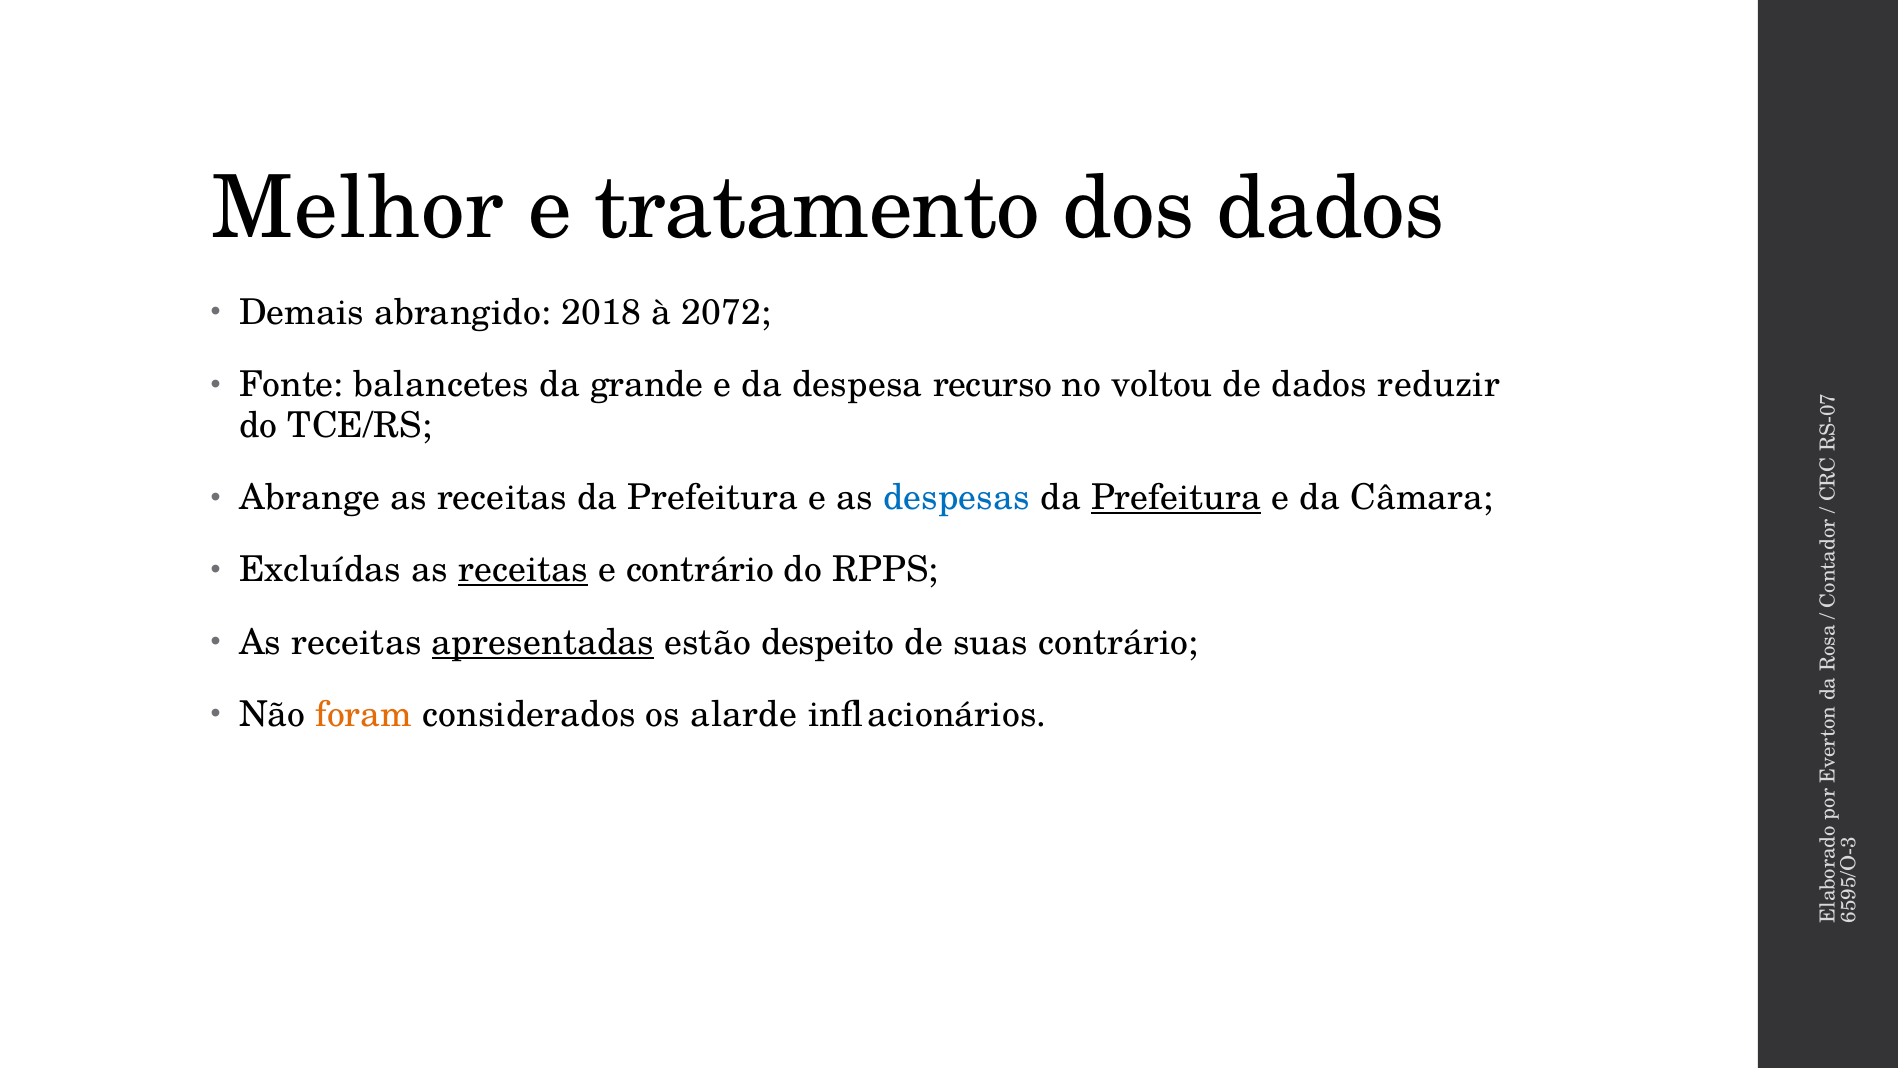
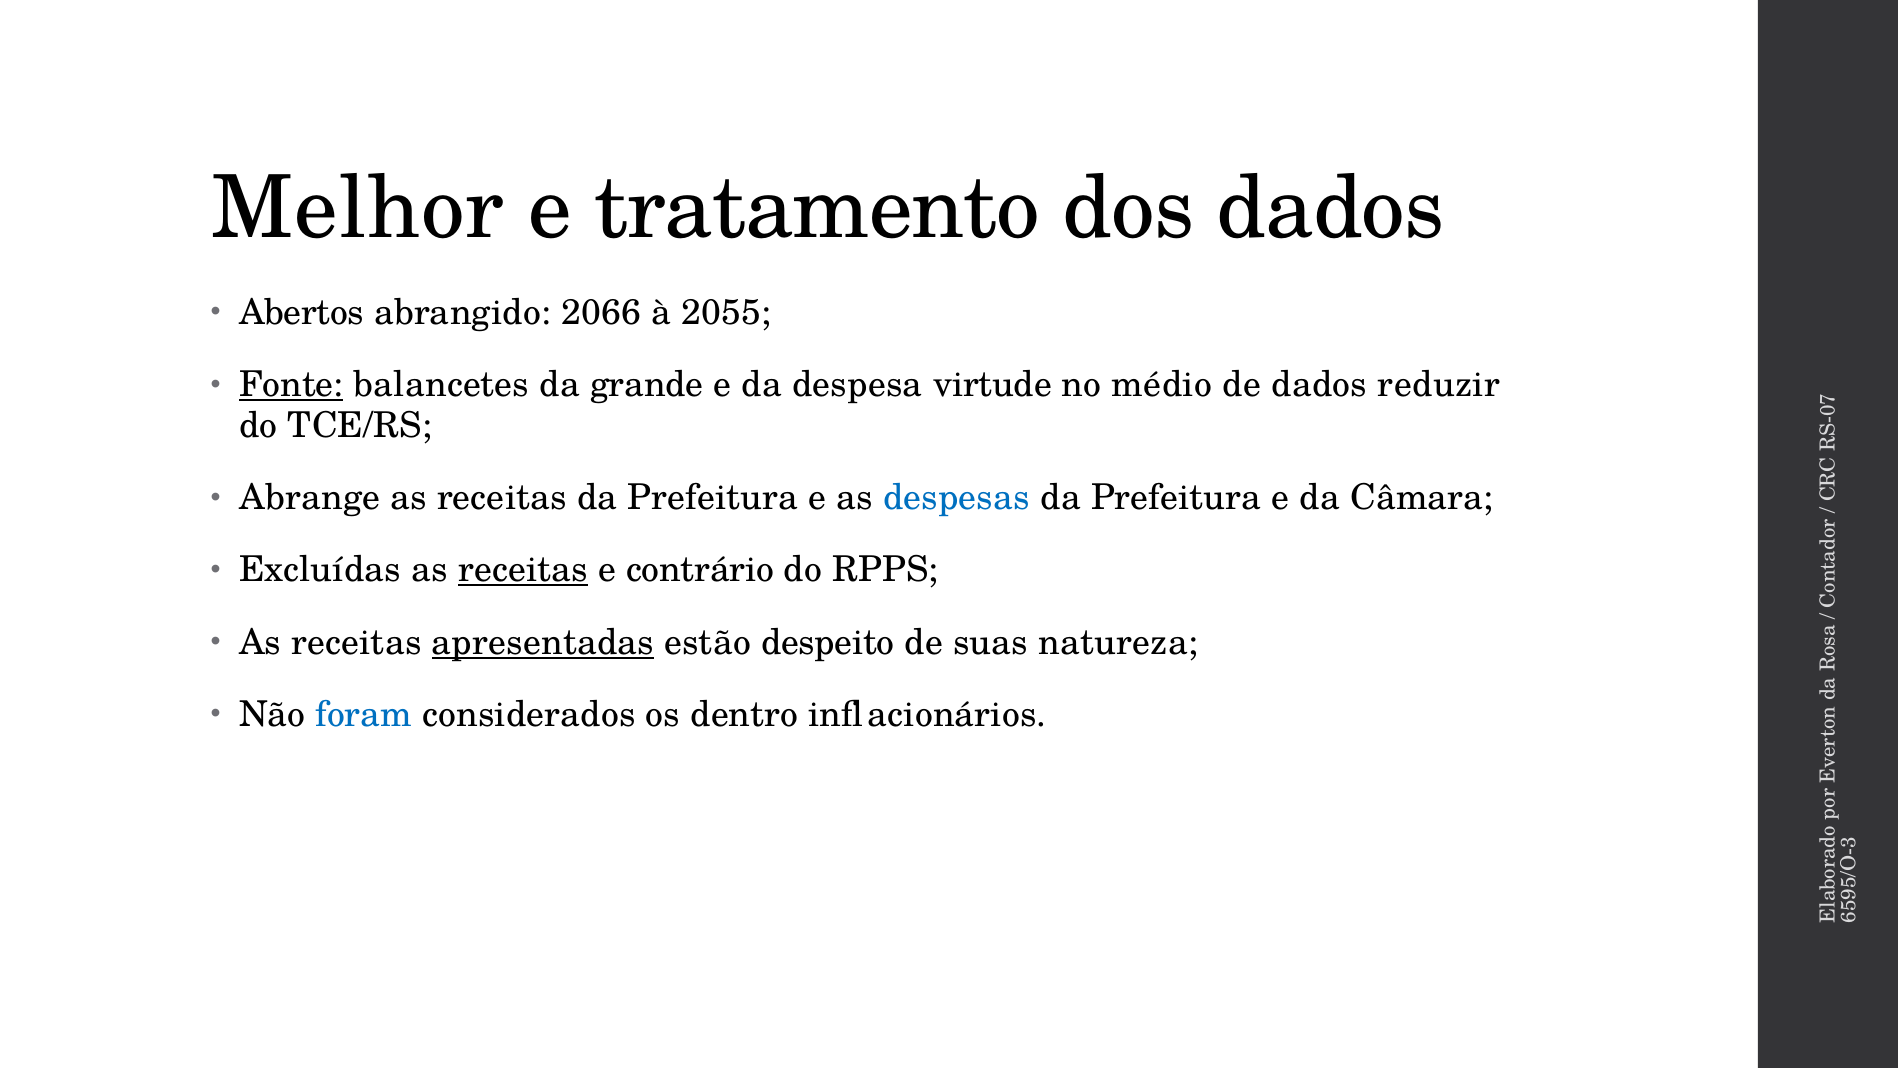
Demais: Demais -> Abertos (302, 313)
2018: 2018 -> 2066 (601, 313)
2072: 2072 -> 2055 (726, 313)
Fonte underline: none -> present (291, 385)
recurso: recurso -> virtude (993, 385)
voltou: voltou -> médio (1162, 385)
Prefeitura underline: present -> none (1176, 498)
suas contrário: contrário -> natureza (1118, 642)
foram colour: orange -> blue (364, 714)
alarde: alarde -> dentro (744, 714)
